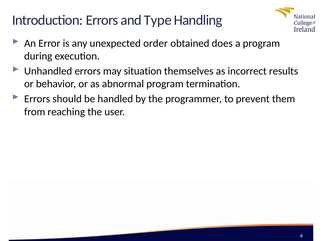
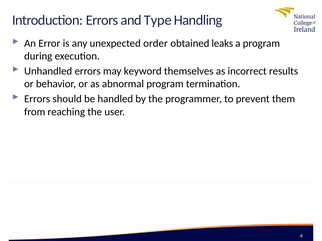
does: does -> leaks (222, 43)
situation: situation -> keyword (143, 71)
